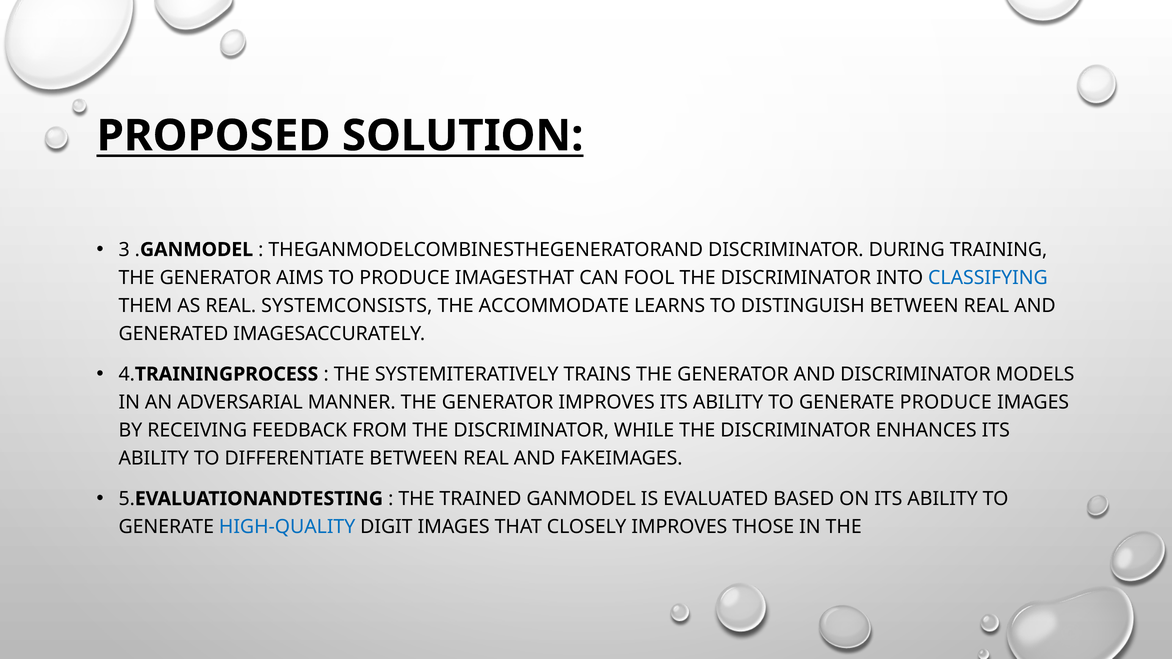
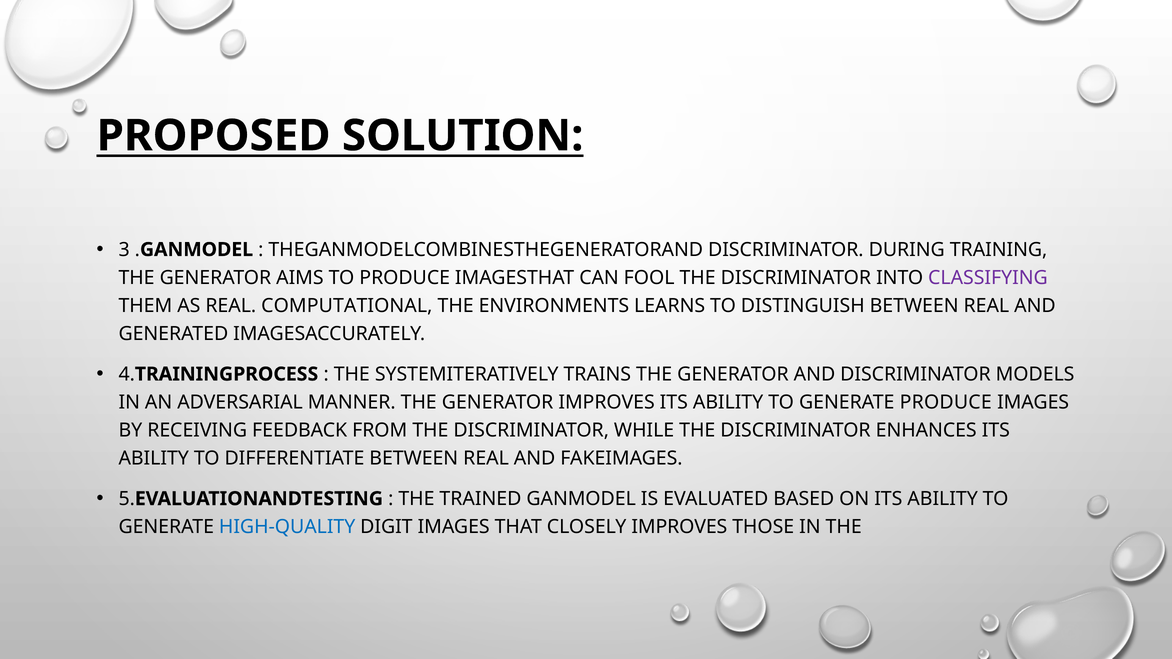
CLASSIFYING colour: blue -> purple (988, 278)
SYSTEMCONSISTS: SYSTEMCONSISTS -> COMPUTATIONAL (347, 306)
ACCOMMODATE: ACCOMMODATE -> ENVIRONMENTS (554, 306)
